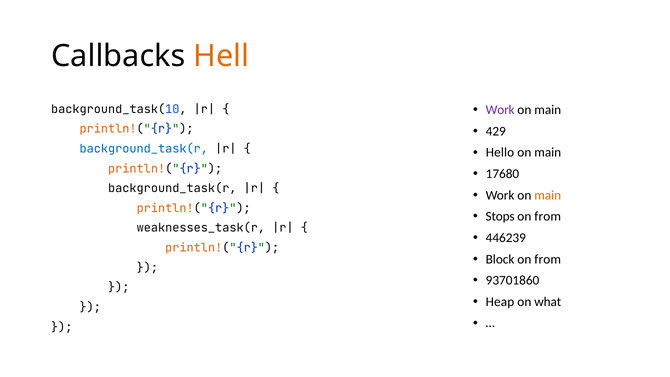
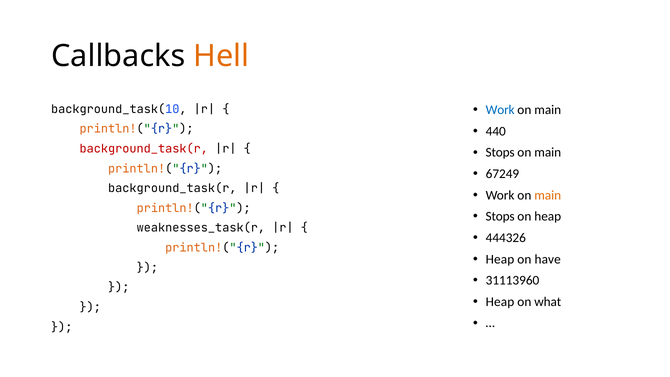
Work colour: purple -> blue (500, 110)
429: 429 -> 440 (496, 131)
background_task(r colour: blue -> red (144, 149)
Hello: Hello -> Stops (500, 153)
17680: 17680 -> 67249 (502, 174)
from: from -> heap (548, 216)
446239: 446239 -> 444326 (506, 238)
Block: Block -> Heap (500, 259)
from: from -> have (548, 259)
93701860: 93701860 -> 31113960 (512, 280)
